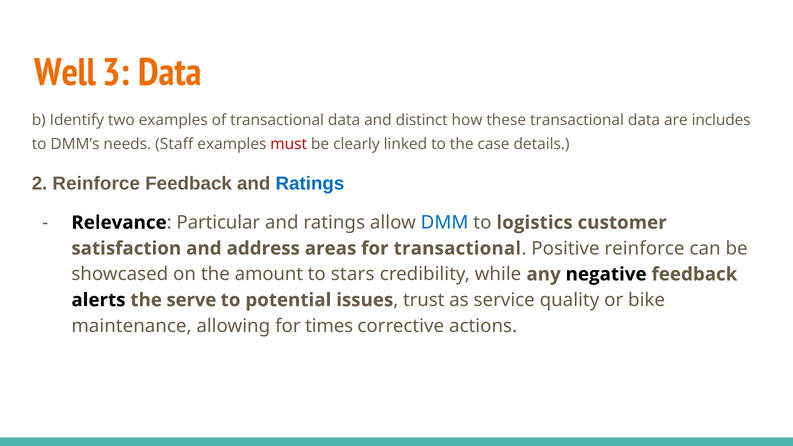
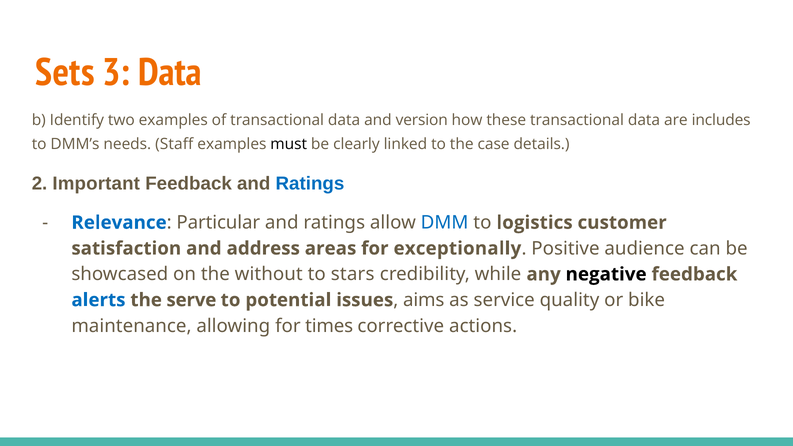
Well: Well -> Sets (65, 72)
distinct: distinct -> version (422, 120)
must colour: red -> black (289, 144)
2 Reinforce: Reinforce -> Important (96, 184)
Relevance colour: black -> blue (119, 223)
for transactional: transactional -> exceptionally (457, 248)
Positive reinforce: reinforce -> audience (645, 248)
amount: amount -> without (269, 274)
alerts colour: black -> blue (98, 300)
trust: trust -> aims (424, 300)
